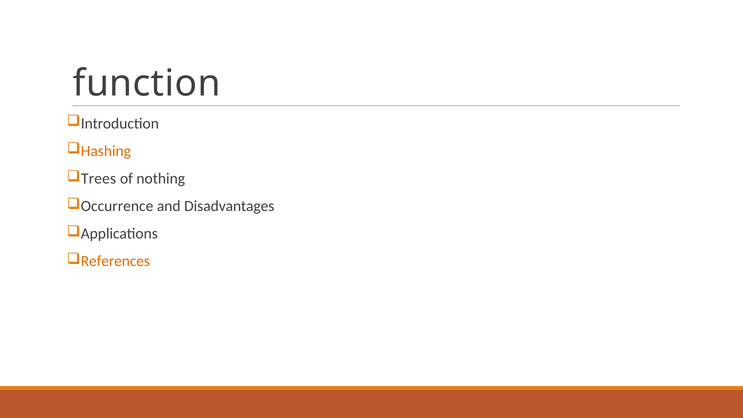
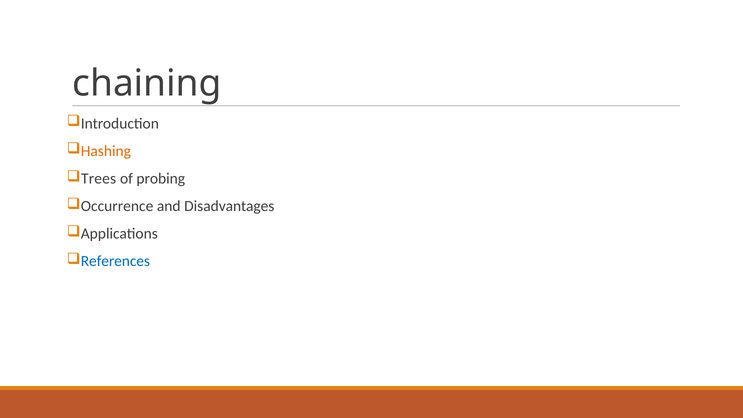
function: function -> chaining (147, 83)
nothing: nothing -> probing (161, 179)
References colour: orange -> blue (115, 261)
